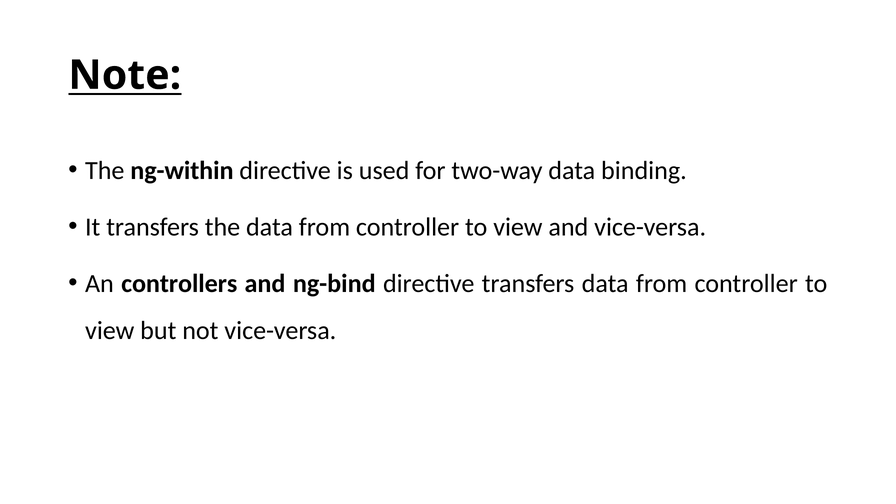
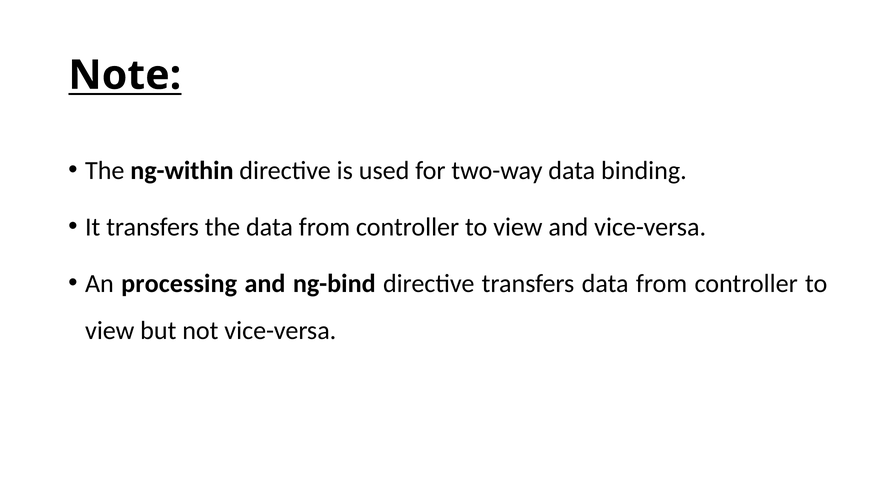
controllers: controllers -> processing (179, 284)
